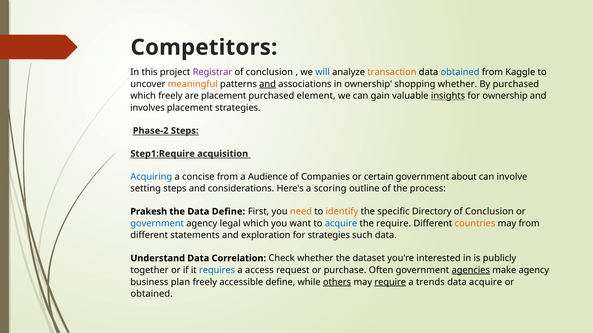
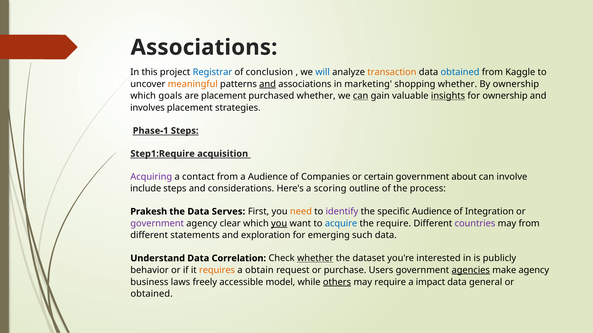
Competitors: Competitors -> Associations (204, 47)
Registrar colour: purple -> blue (212, 72)
in ownership: ownership -> marketing (368, 84)
By purchased: purchased -> ownership (516, 84)
which freely: freely -> goals (170, 96)
purchased element: element -> whether (316, 96)
can underline: none -> present (361, 96)
Phase-2: Phase-2 -> Phase-1 (151, 131)
Acquiring colour: blue -> purple (151, 177)
concise: concise -> contact (198, 177)
setting: setting -> include (146, 189)
Data Define: Define -> Serves (228, 212)
identify colour: orange -> purple (342, 212)
specific Directory: Directory -> Audience (432, 212)
Conclusion: Conclusion -> Integration (489, 212)
government colour: blue -> purple (157, 224)
legal: legal -> clear (230, 224)
you underline: none -> present (279, 224)
countries colour: orange -> purple (475, 224)
for strategies: strategies -> emerging (329, 236)
whether underline: none -> present (315, 259)
together: together -> behavior (150, 271)
requires colour: blue -> orange (217, 271)
access: access -> obtain (259, 271)
Often: Often -> Users (381, 271)
plan: plan -> laws (180, 282)
accessible define: define -> model (280, 282)
require underline: present -> none (390, 282)
trends: trends -> impact (430, 282)
data acquire: acquire -> general (486, 282)
